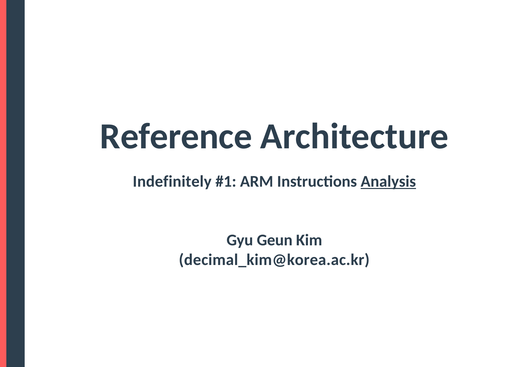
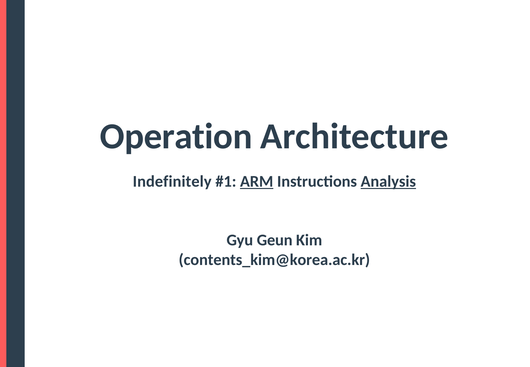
Reference: Reference -> Operation (176, 136)
ARM underline: none -> present (257, 181)
decimal_kim@korea.ac.kr: decimal_kim@korea.ac.kr -> contents_kim@korea.ac.kr (274, 260)
